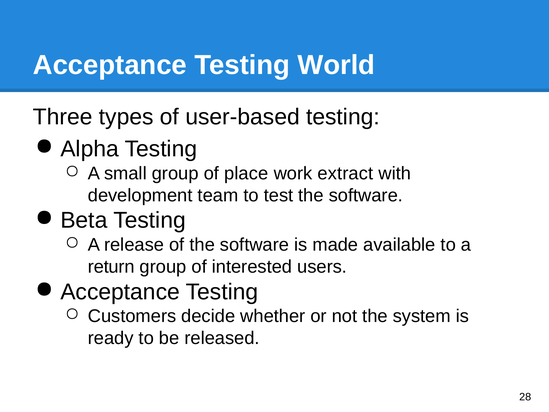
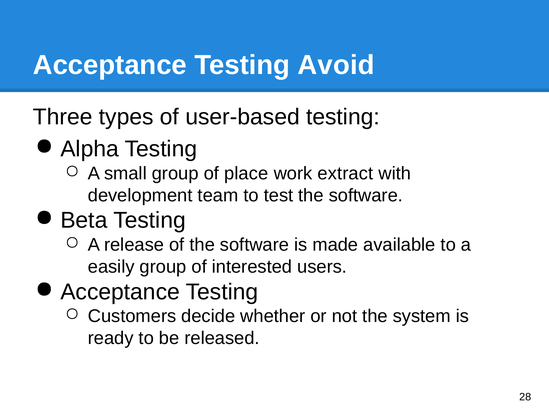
World: World -> Avoid (336, 65)
return: return -> easily (111, 267)
